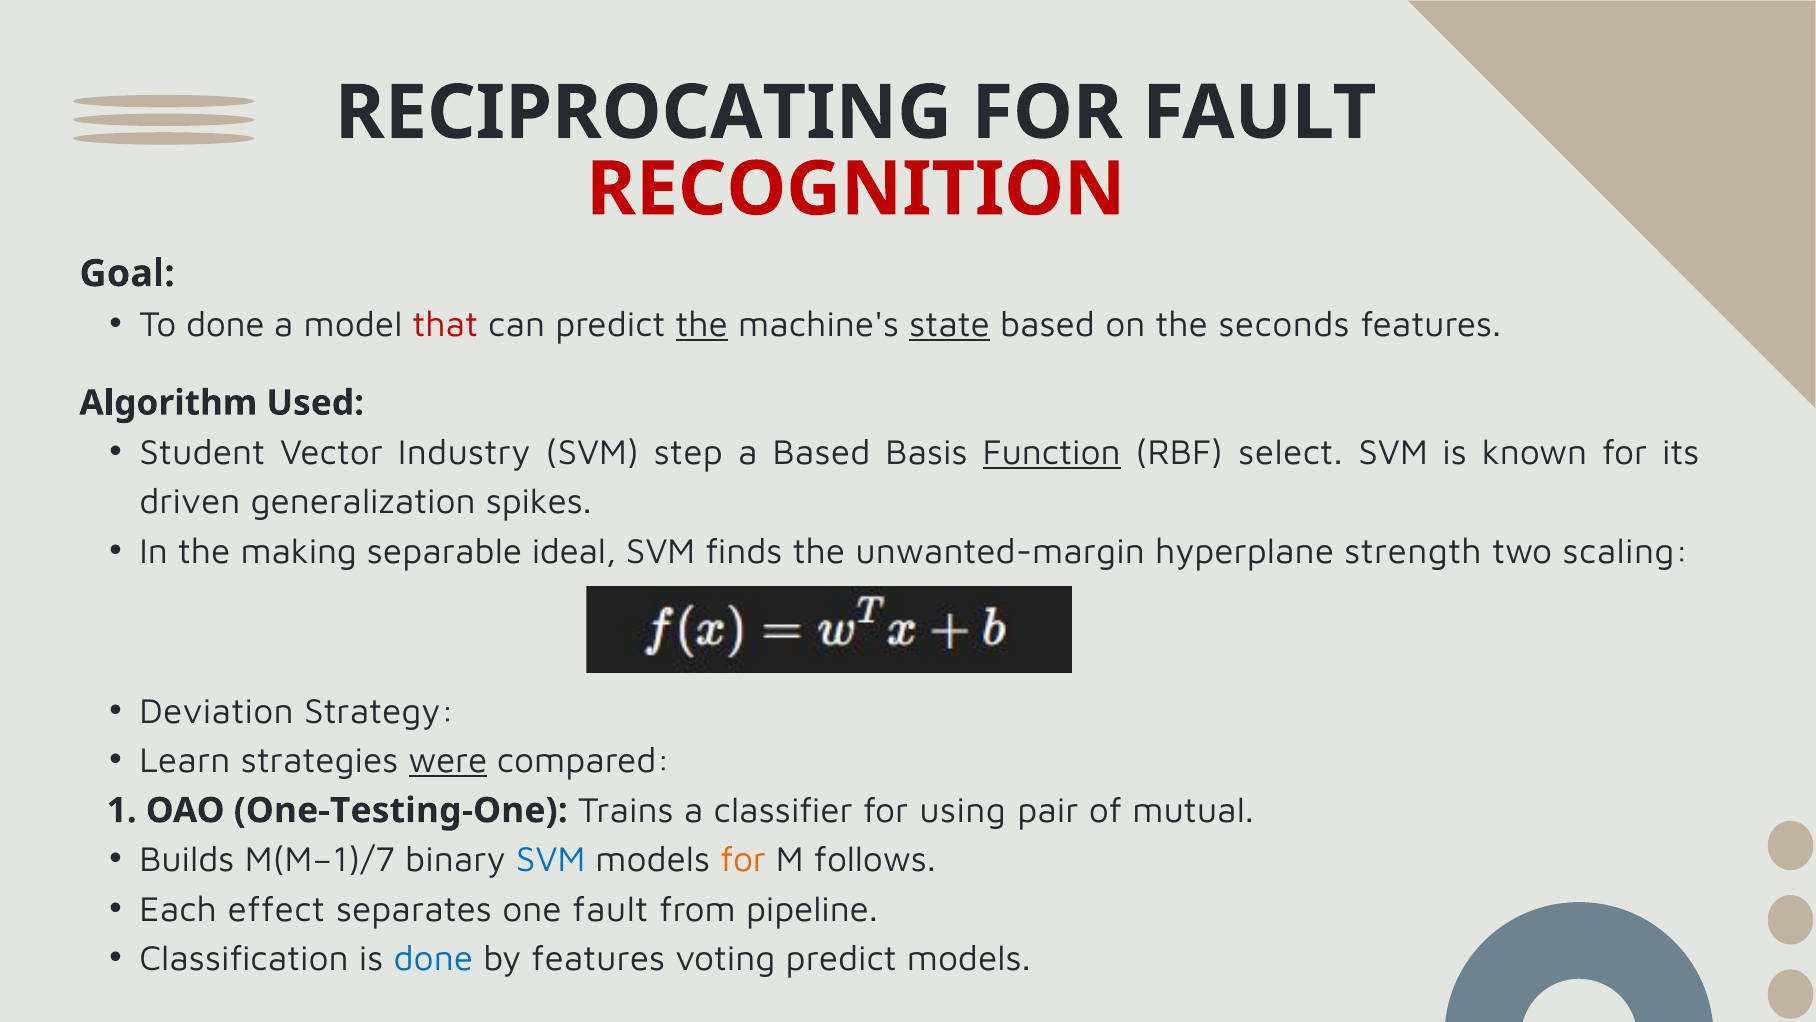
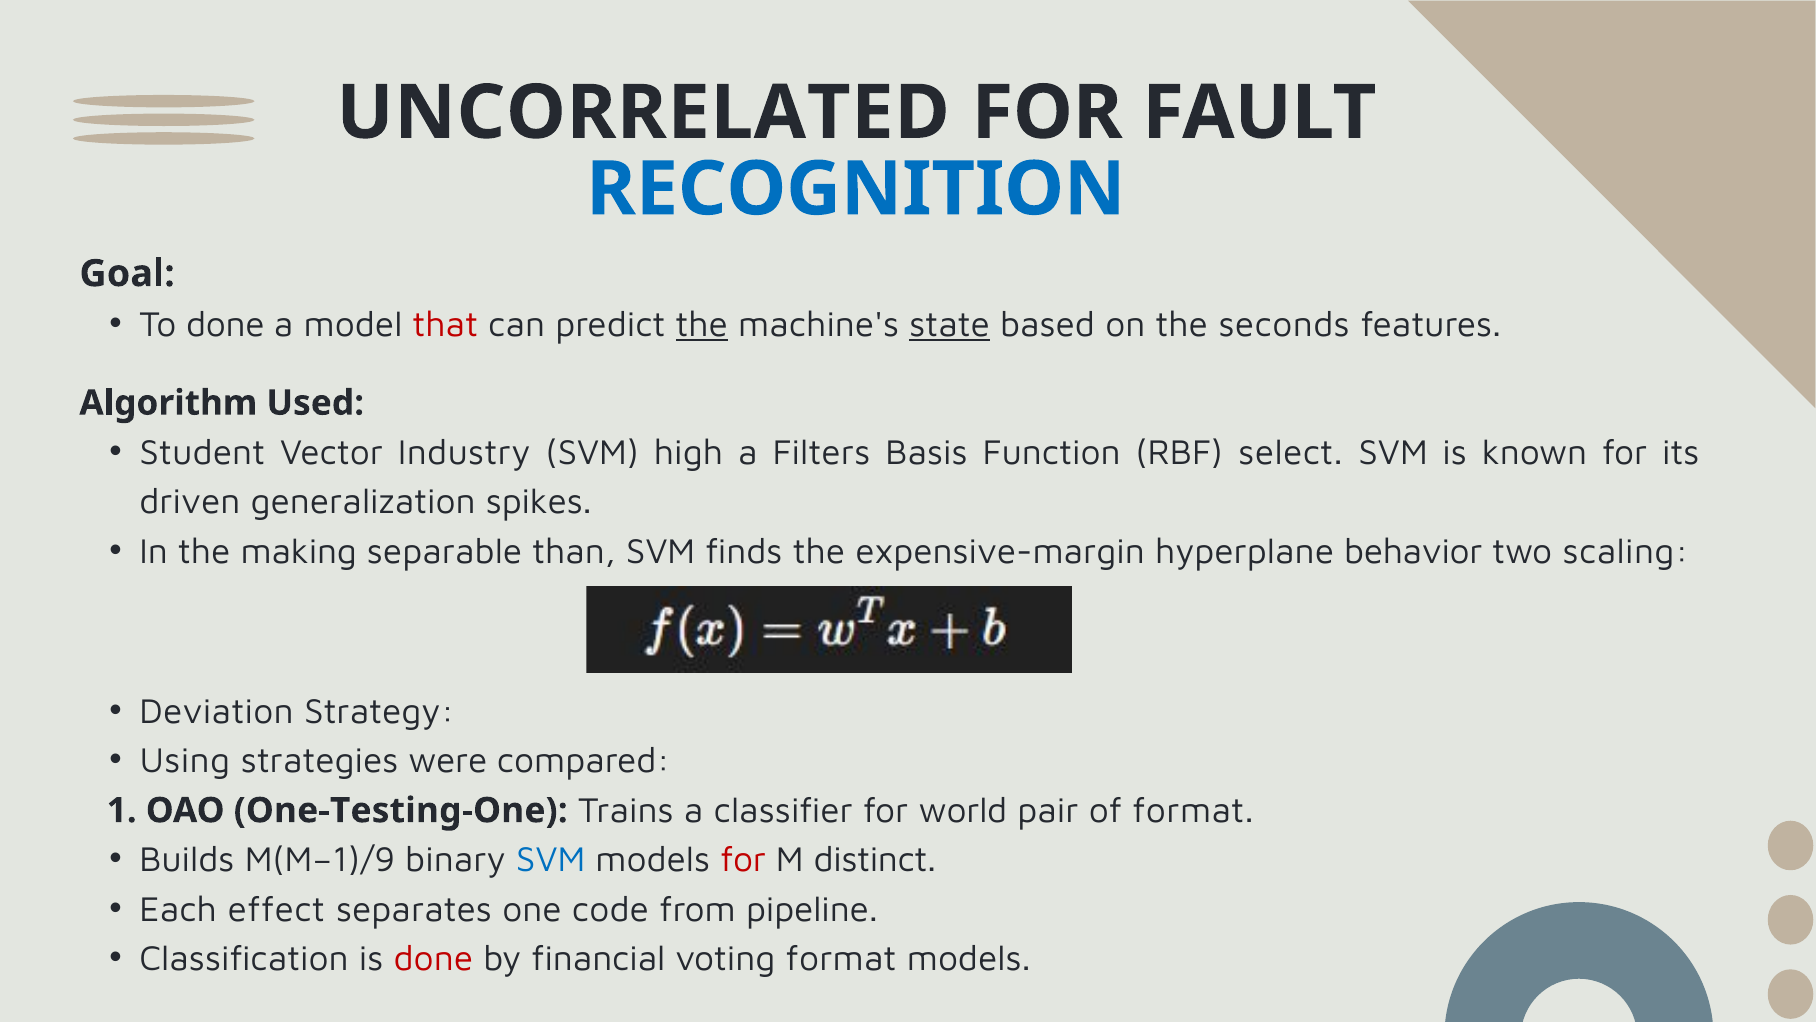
RECIPROCATING: RECIPROCATING -> UNCORRELATED (643, 113)
RECOGNITION colour: red -> blue (856, 189)
step: step -> high (689, 452)
a Based: Based -> Filters (821, 452)
Function underline: present -> none (1052, 452)
ideal: ideal -> than (574, 551)
unwanted-margin: unwanted-margin -> expensive-margin (1000, 551)
strength: strength -> behavior (1413, 551)
Learn: Learn -> Using (185, 761)
were underline: present -> none (448, 761)
using: using -> world (963, 810)
of mutual: mutual -> format (1193, 810)
M(M−1)/7: M(M−1)/7 -> M(M−1)/9 (320, 860)
for colour: orange -> red (743, 860)
follows: follows -> distinct (875, 860)
one fault: fault -> code (610, 909)
done colour: blue -> red (433, 959)
by features: features -> financial (598, 959)
voting predict: predict -> format (841, 959)
